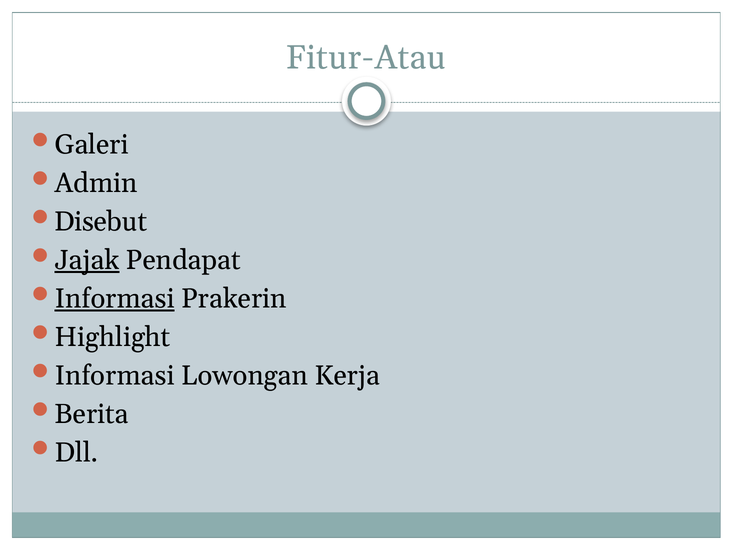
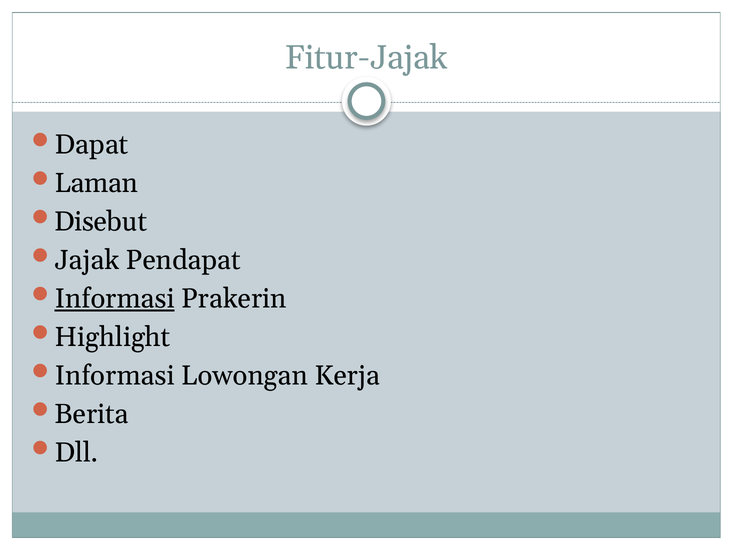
Fitur-Atau: Fitur-Atau -> Fitur-Jajak (366, 58)
Galeri: Galeri -> Dapat (92, 144)
Admin: Admin -> Laman (96, 183)
Jajak underline: present -> none (87, 260)
